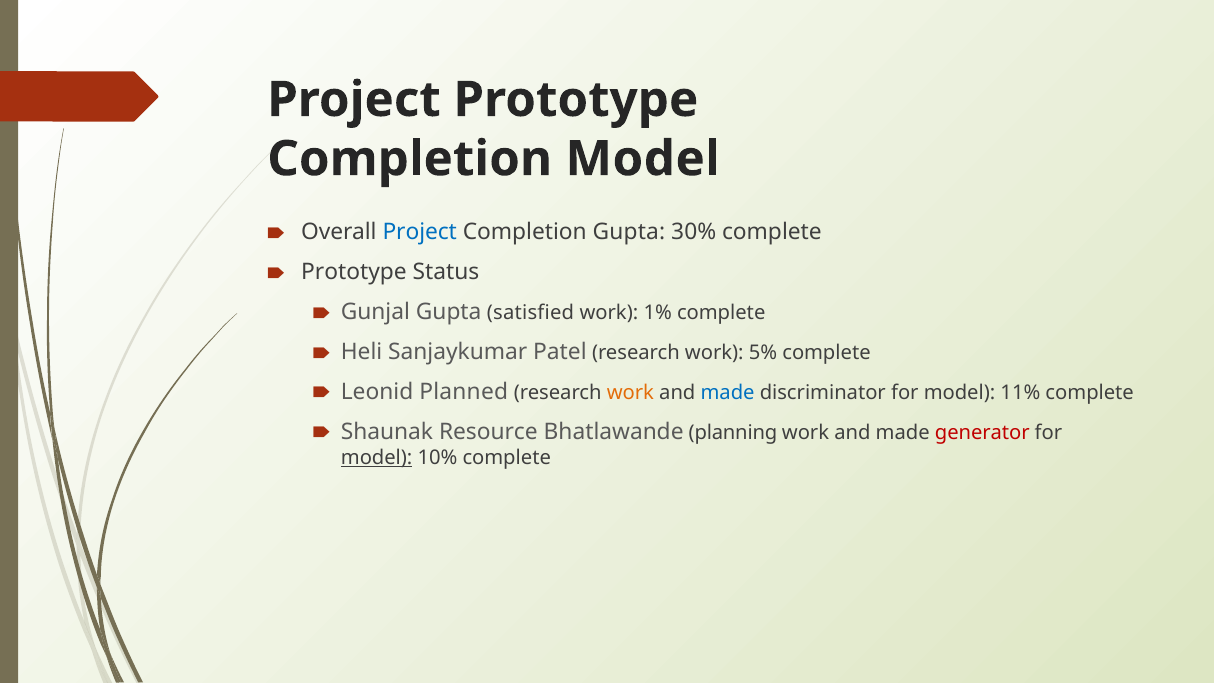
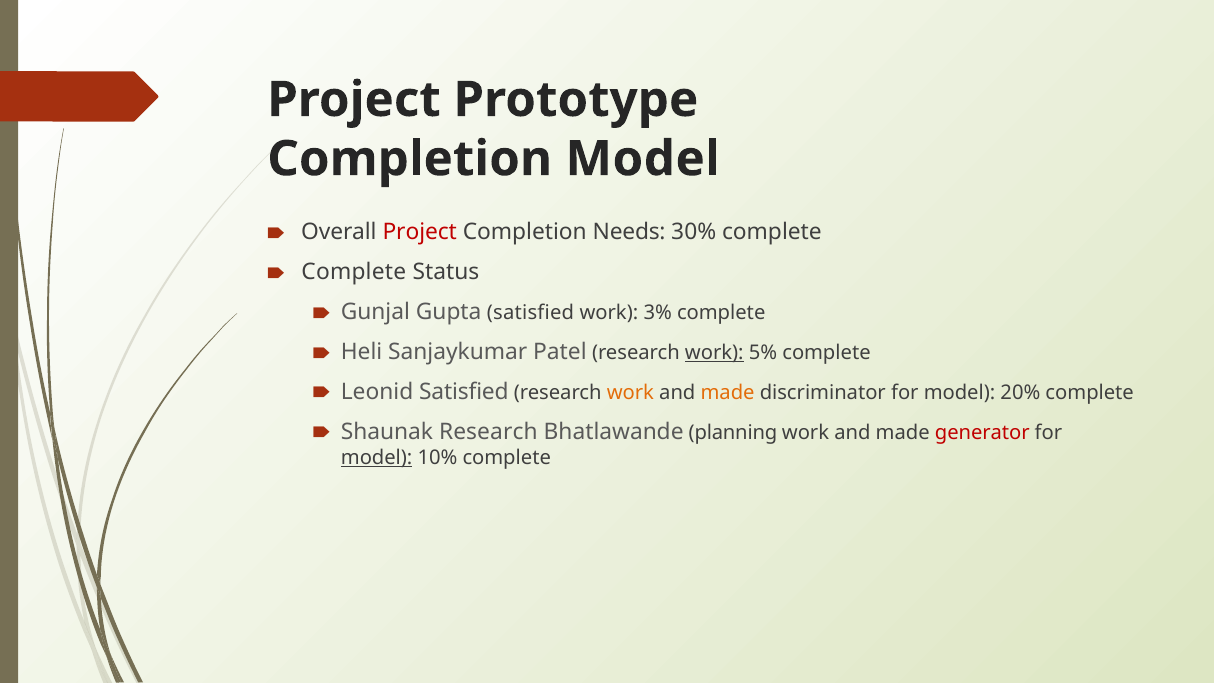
Project colour: blue -> red (420, 232)
Completion Gupta: Gupta -> Needs (629, 232)
Prototype: Prototype -> Complete (354, 272)
1%: 1% -> 3% (658, 313)
work underline: none -> present (714, 353)
Leonid Planned: Planned -> Satisfied (464, 392)
made colour: blue -> orange (728, 393)
11%: 11% -> 20% (1020, 393)
Shaunak Resource: Resource -> Research (488, 432)
